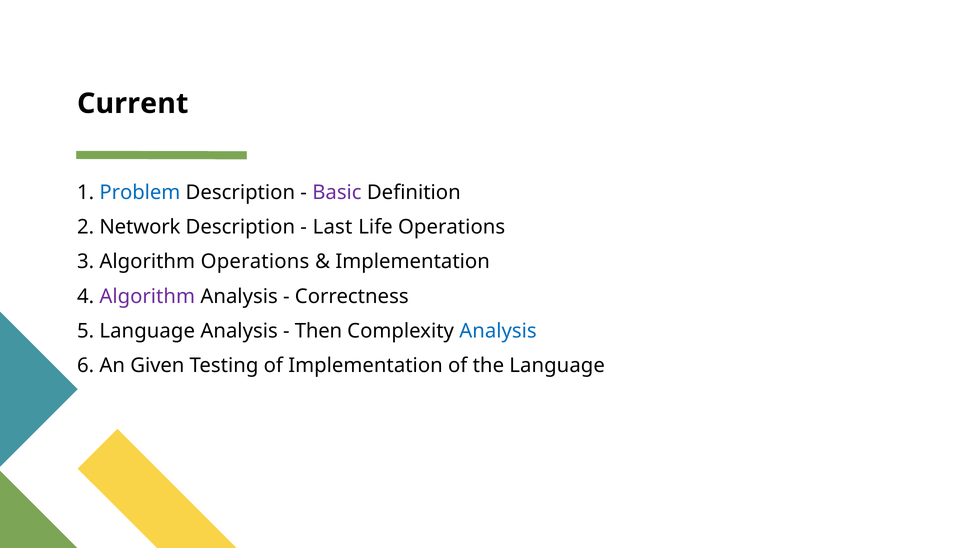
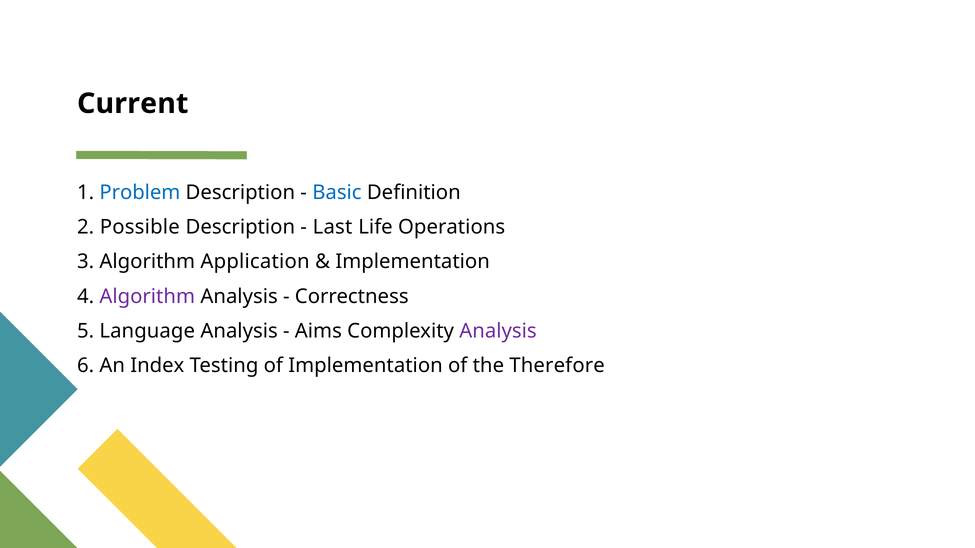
Basic colour: purple -> blue (337, 193)
Network: Network -> Possible (140, 227)
Algorithm Operations: Operations -> Application (255, 262)
Then: Then -> Aims (318, 331)
Analysis colour: blue -> purple (498, 331)
Given: Given -> Index (157, 366)
the Language: Language -> Therefore (557, 366)
